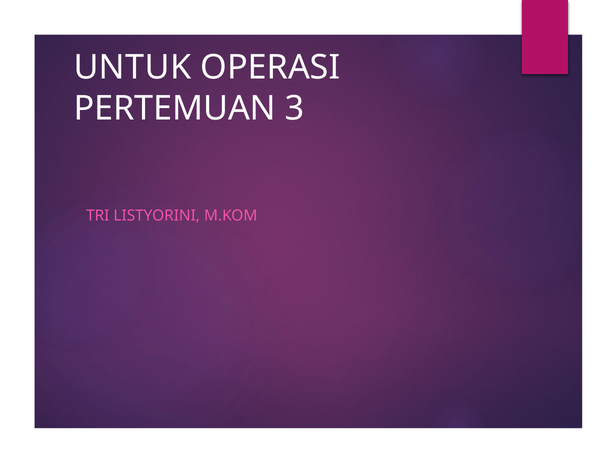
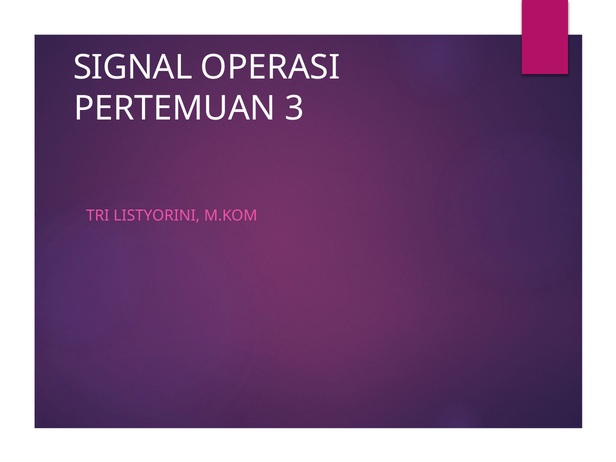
UNTUK: UNTUK -> SIGNAL (133, 68)
